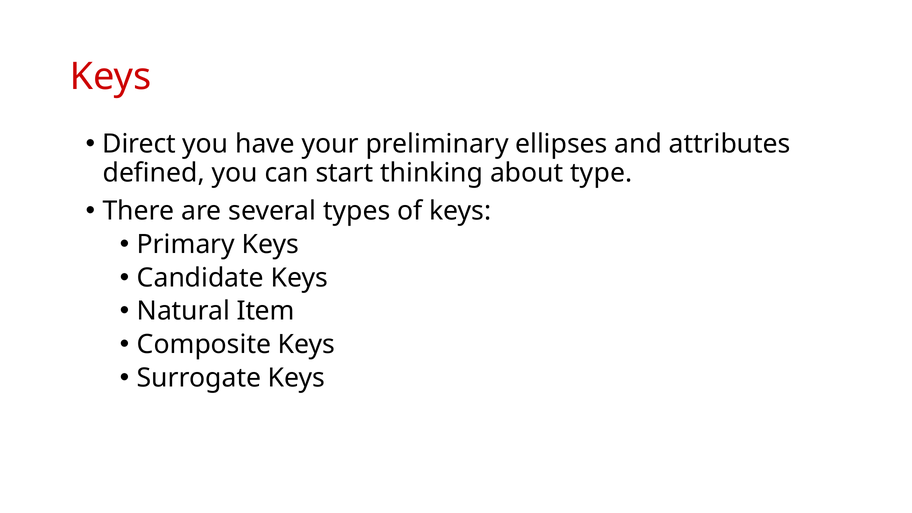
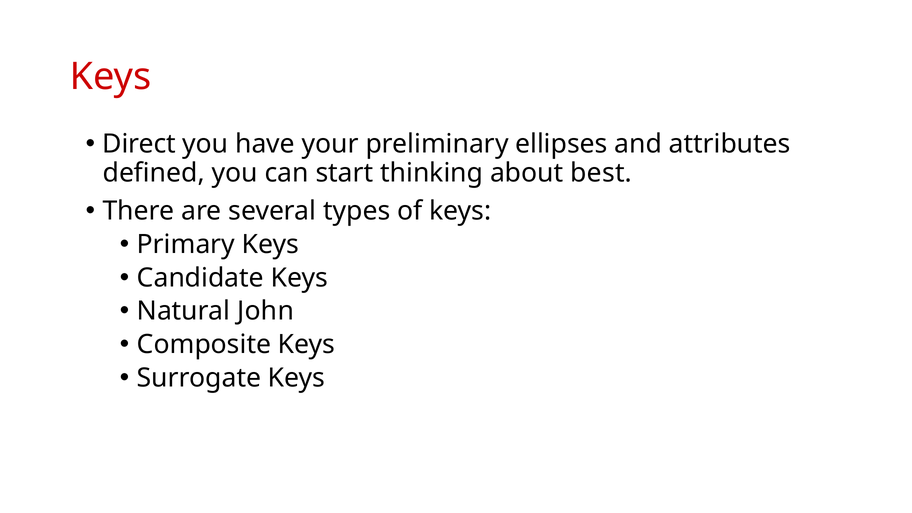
type: type -> best (601, 173)
Item: Item -> John (266, 311)
